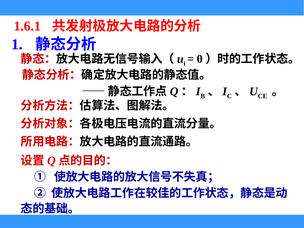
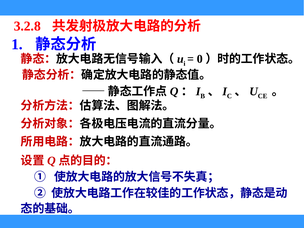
1.6.1: 1.6.1 -> 3.2.8 (27, 26)
